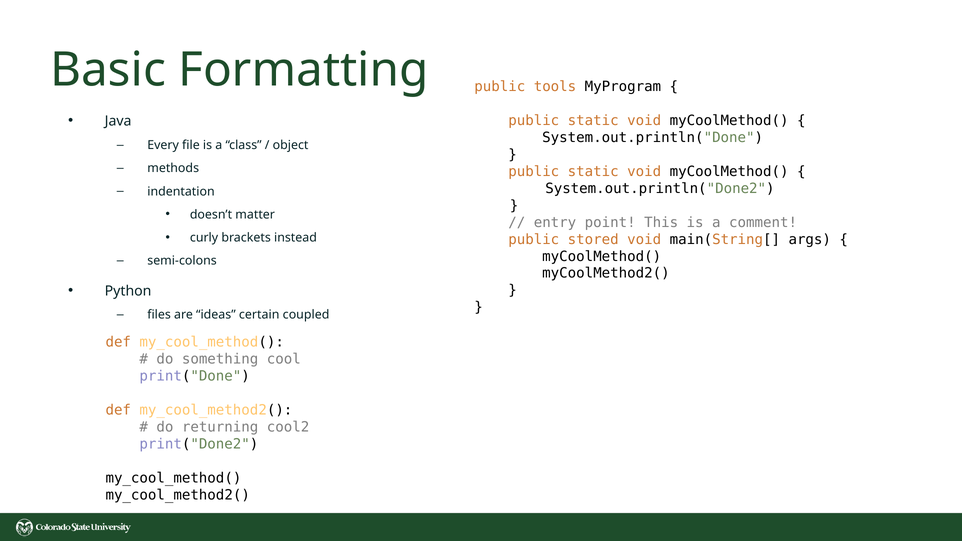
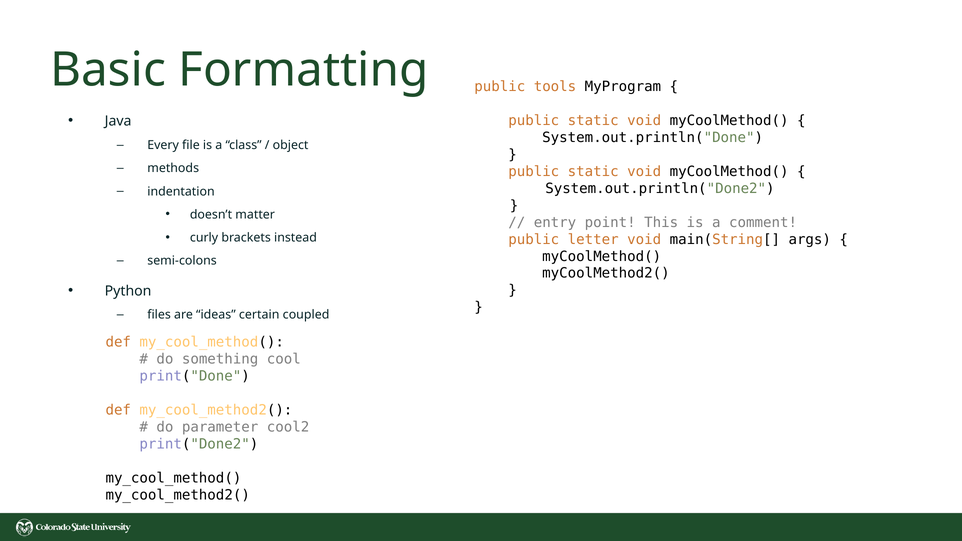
stored: stored -> letter (593, 239)
returning: returning -> parameter (220, 427)
